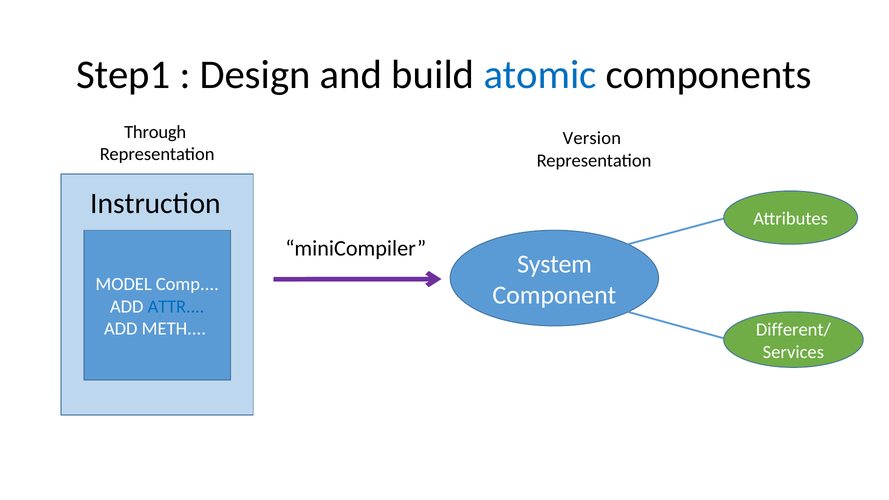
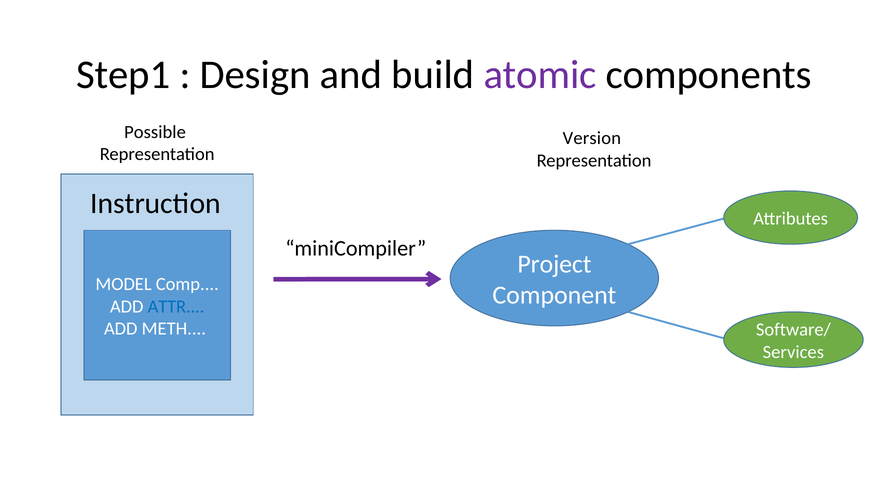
atomic colour: blue -> purple (540, 75)
Through: Through -> Possible (155, 132)
System: System -> Project (554, 264)
Different/: Different/ -> Software/ (793, 330)
